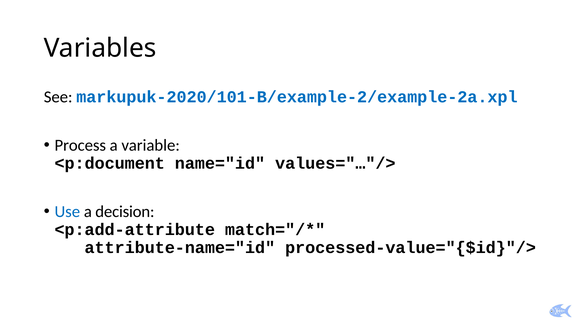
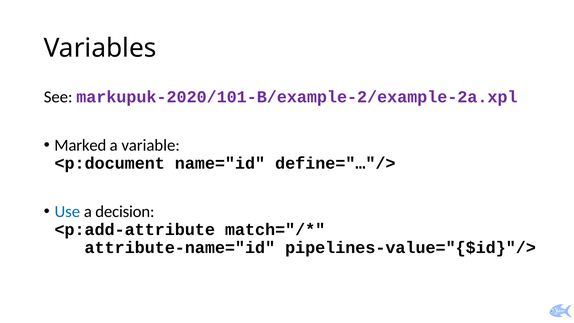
markupuk-2020/101-B/example-2/example-2a.xpl colour: blue -> purple (297, 97)
Process: Process -> Marked (80, 145)
values="…"/>: values="…"/> -> define="…"/> (335, 163)
processed-value="{$id}"/>: processed-value="{$id}"/> -> pipelines-value="{$id}"/> (411, 248)
